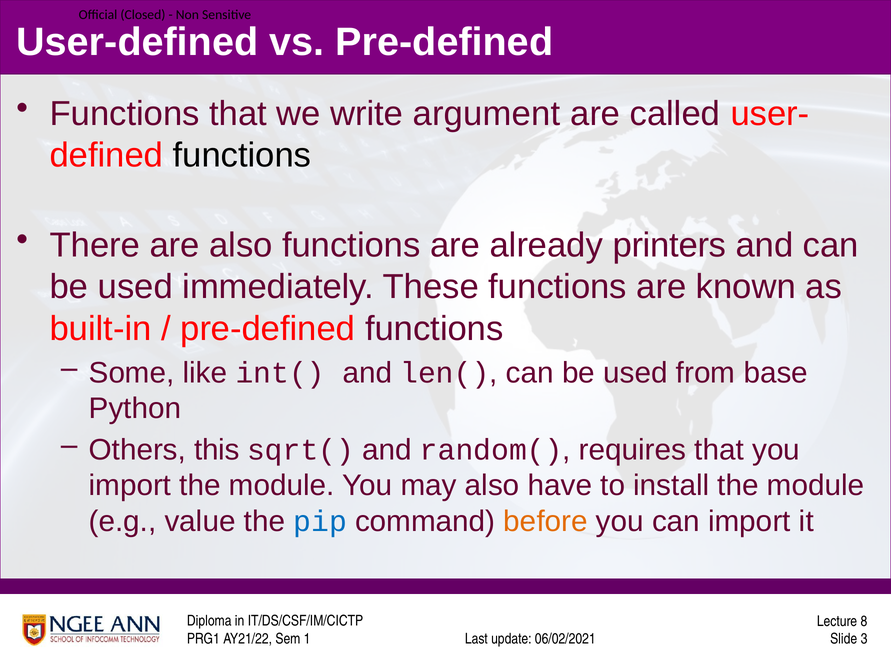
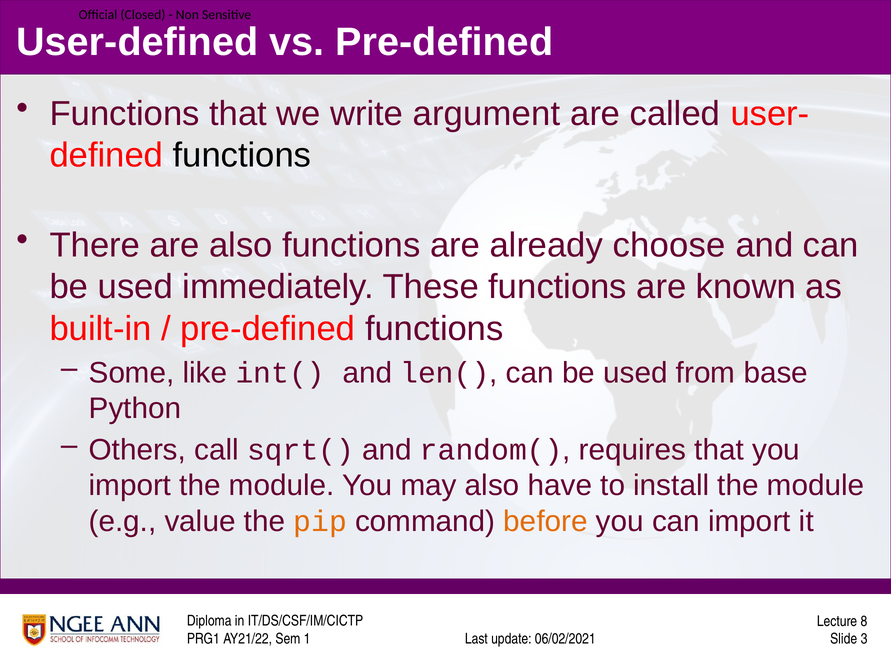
printers: printers -> choose (669, 246)
this: this -> call (217, 450)
pip colour: blue -> orange (320, 521)
